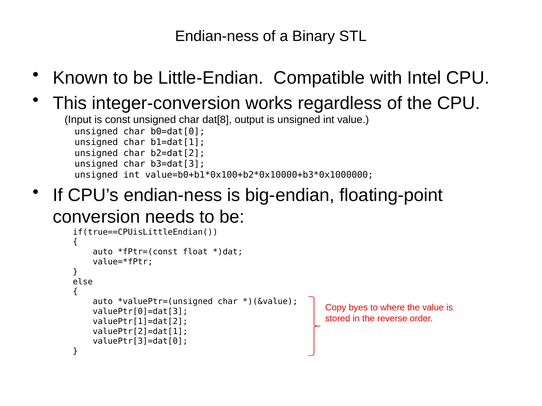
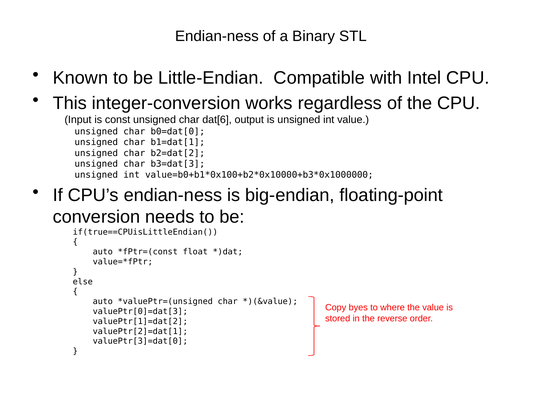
dat[8: dat[8 -> dat[6 (217, 120)
